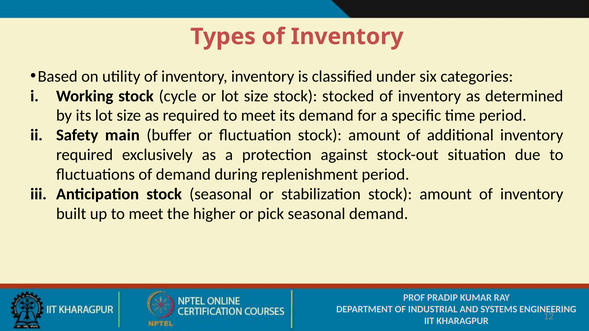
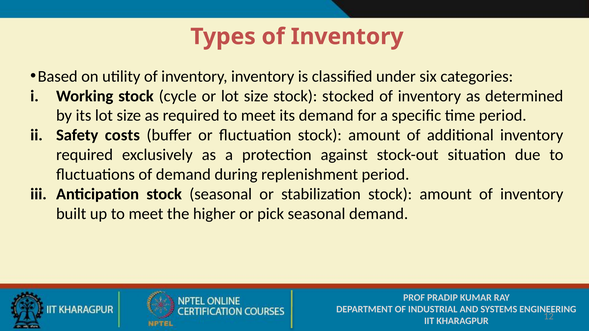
main: main -> costs (122, 135)
